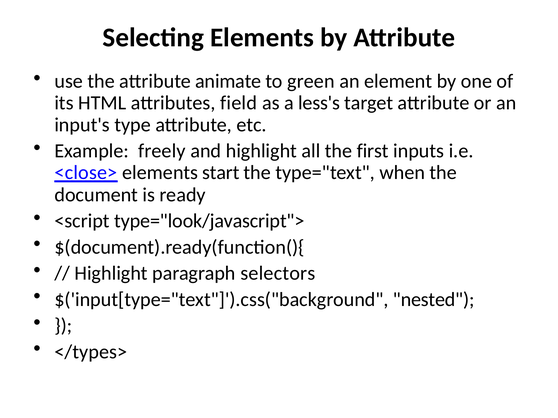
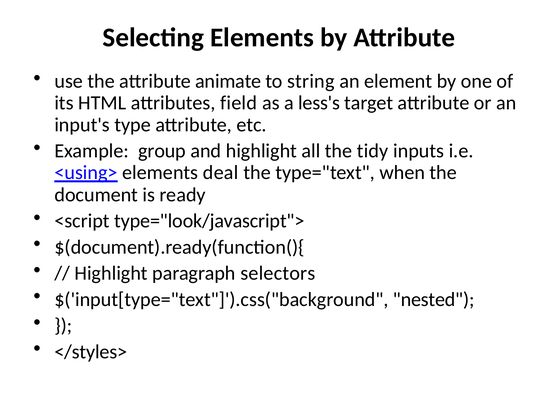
green: green -> string (311, 81)
freely: freely -> group (162, 151)
first: first -> tidy (373, 151)
<close>: <close> -> <using> (86, 173)
start: start -> deal (221, 173)
</types>: </types> -> </styles> (91, 352)
